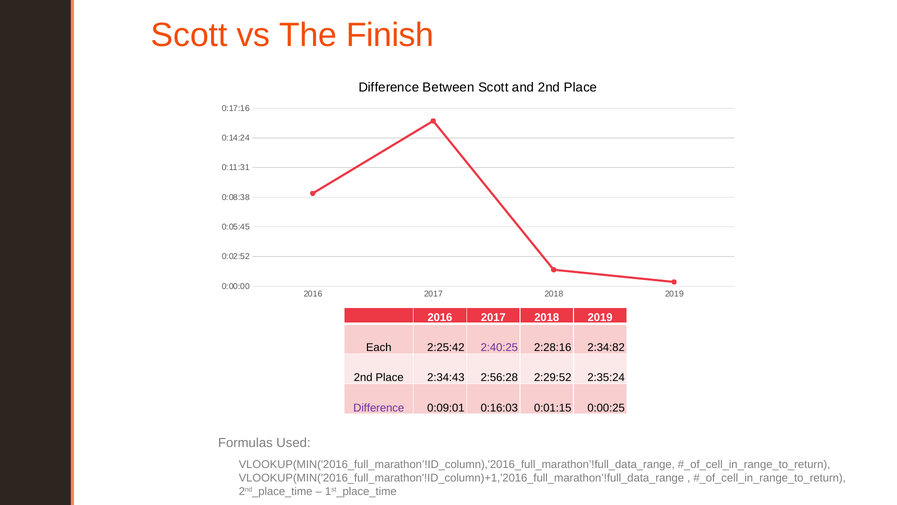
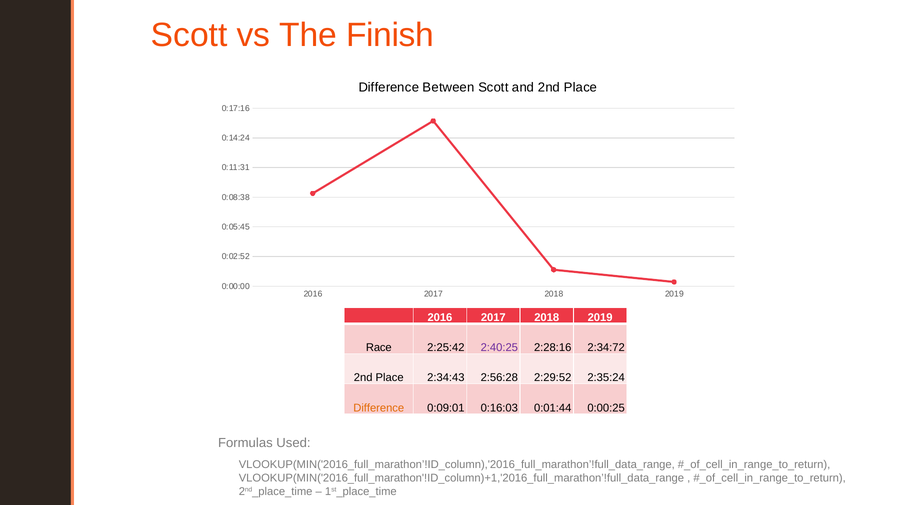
Each: Each -> Race (379, 347)
2:34:82: 2:34:82 -> 2:34:72 (606, 347)
Difference colour: purple -> orange (379, 407)
0:01:15: 0:01:15 -> 0:01:44 (553, 407)
